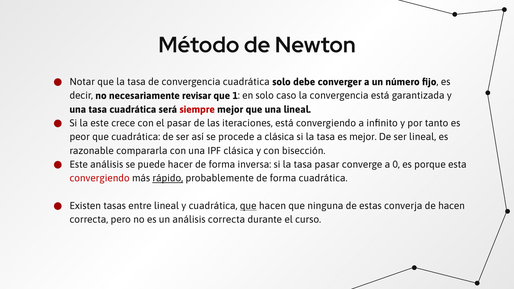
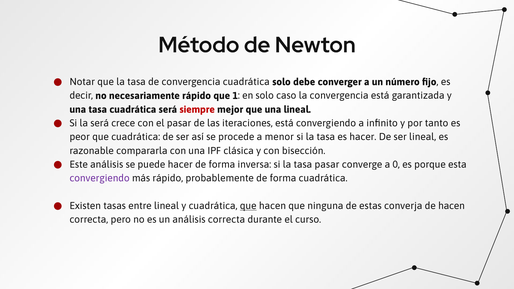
necesariamente revisar: revisar -> rápido (197, 96)
la este: este -> será (100, 123)
a clásica: clásica -> menor (279, 137)
es mejor: mejor -> hacer (363, 137)
convergiendo colour: red -> purple (100, 178)
rápido underline: present -> none (168, 178)
